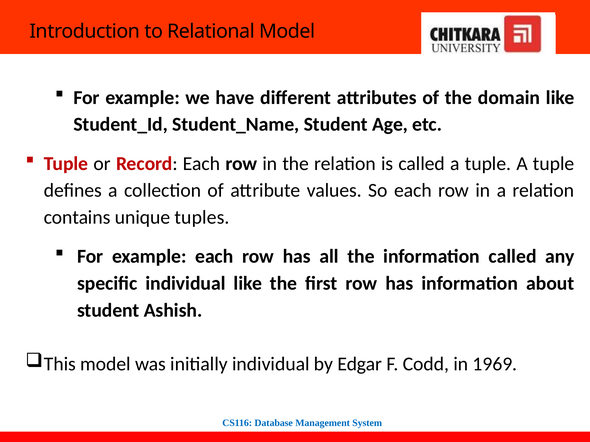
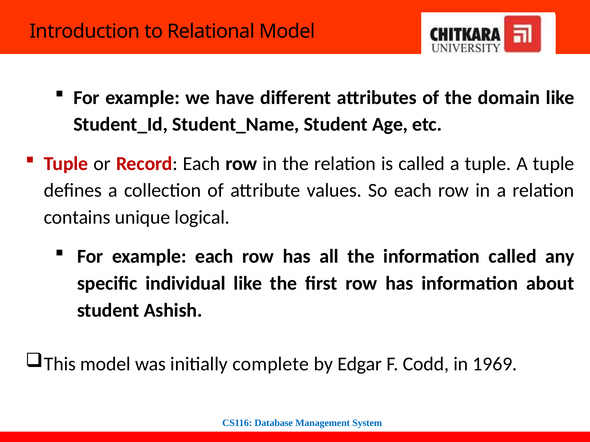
tuples: tuples -> logical (202, 218)
initially individual: individual -> complete (271, 364)
